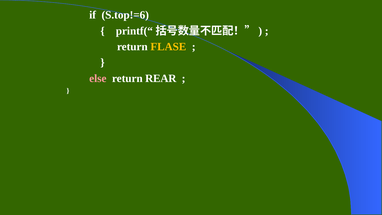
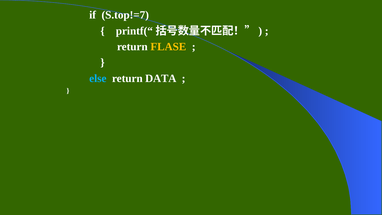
S.top!=6: S.top!=6 -> S.top!=7 (125, 15)
else colour: pink -> light blue (98, 78)
REAR: REAR -> DATA (161, 78)
